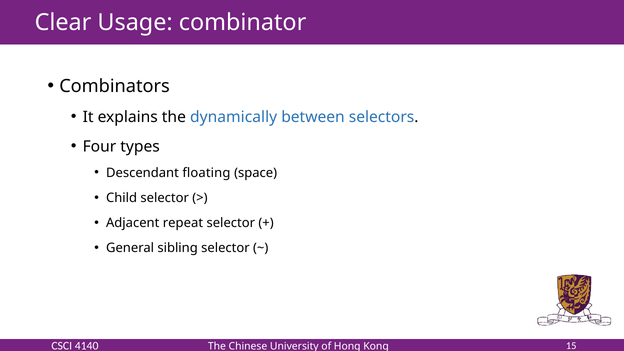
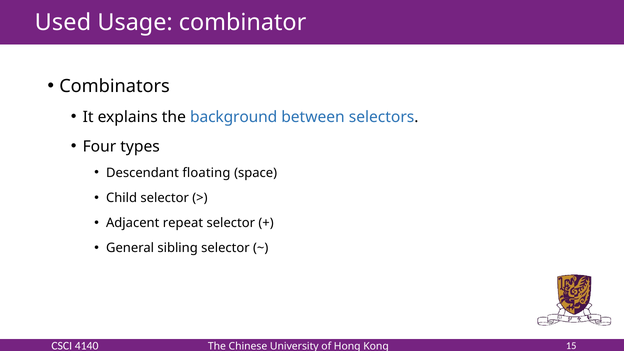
Clear: Clear -> Used (63, 23)
dynamically: dynamically -> background (234, 117)
